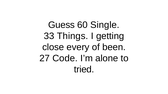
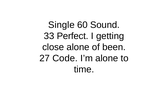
Guess: Guess -> Single (61, 25)
Single: Single -> Sound (105, 25)
Things: Things -> Perfect (73, 36)
close every: every -> alone (78, 47)
tried: tried -> time (84, 70)
